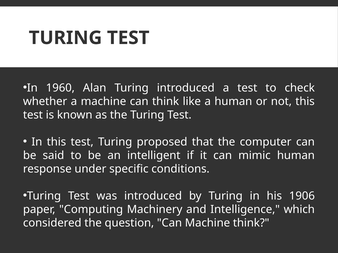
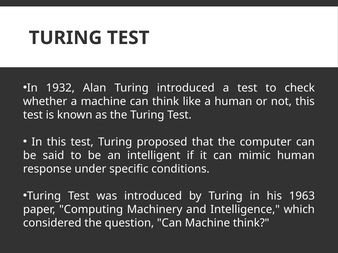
1960: 1960 -> 1932 (60, 88)
1906: 1906 -> 1963 (302, 196)
